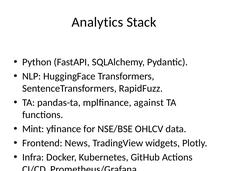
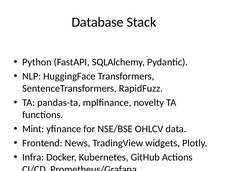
Analytics: Analytics -> Database (98, 22)
against: against -> novelty (149, 103)
